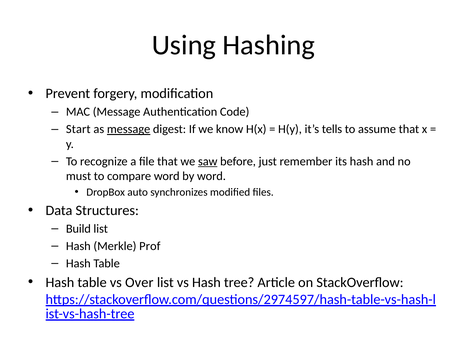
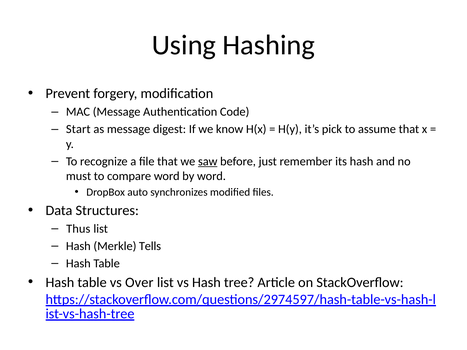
message underline: present -> none (129, 129)
tells: tells -> pick (332, 129)
Build: Build -> Thus (78, 229)
Prof: Prof -> Tells (150, 246)
